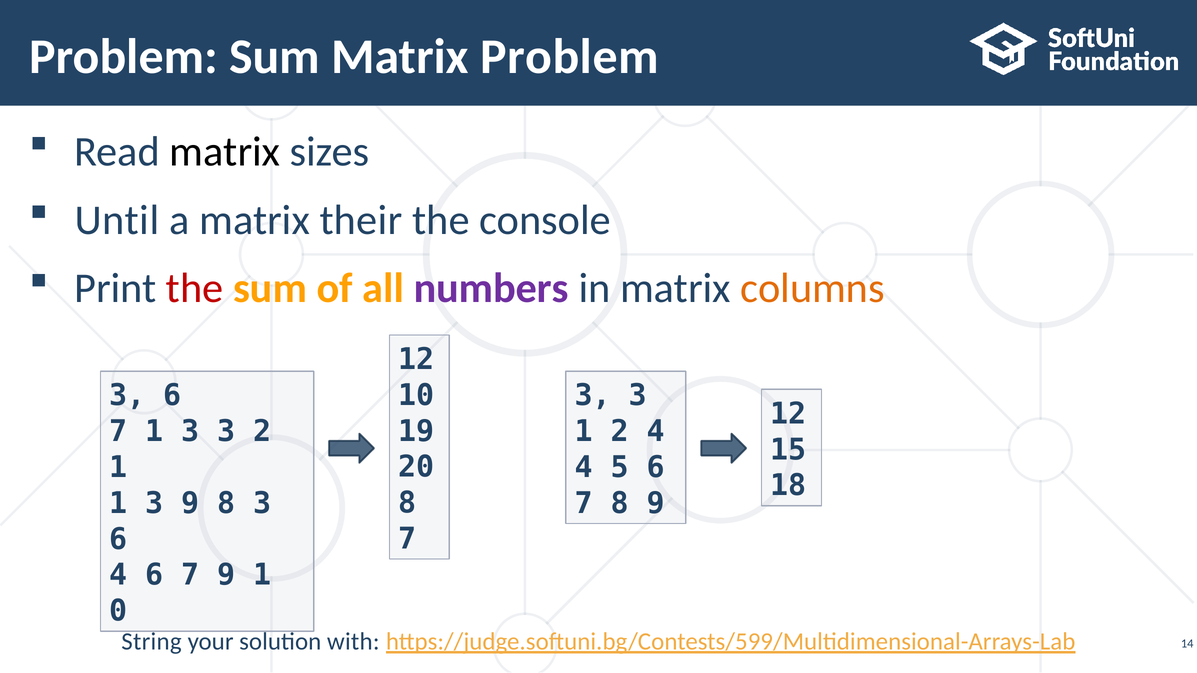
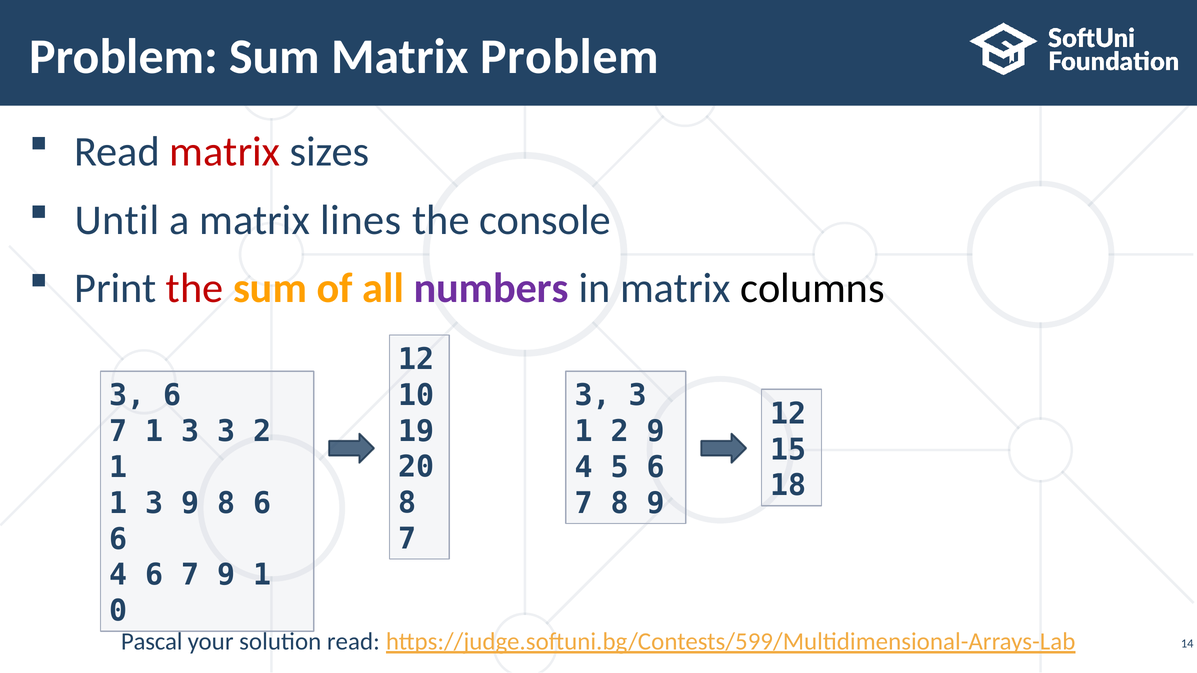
matrix colour: black -> red (225, 152)
their: their -> lines (361, 220)
columns colour: orange -> black (813, 289)
2 4: 4 -> 9 (656, 432)
8 3: 3 -> 6 (262, 504)
String: String -> Pascal (152, 642)
solution with: with -> read (353, 642)
